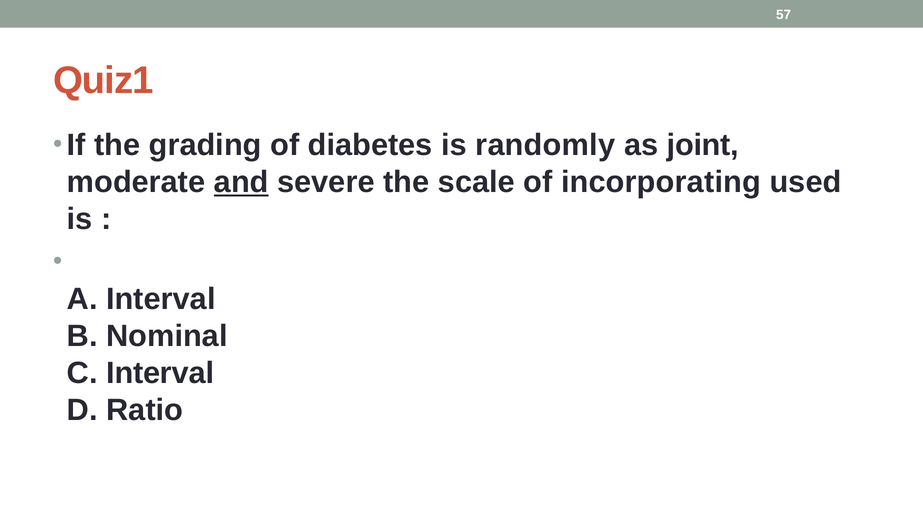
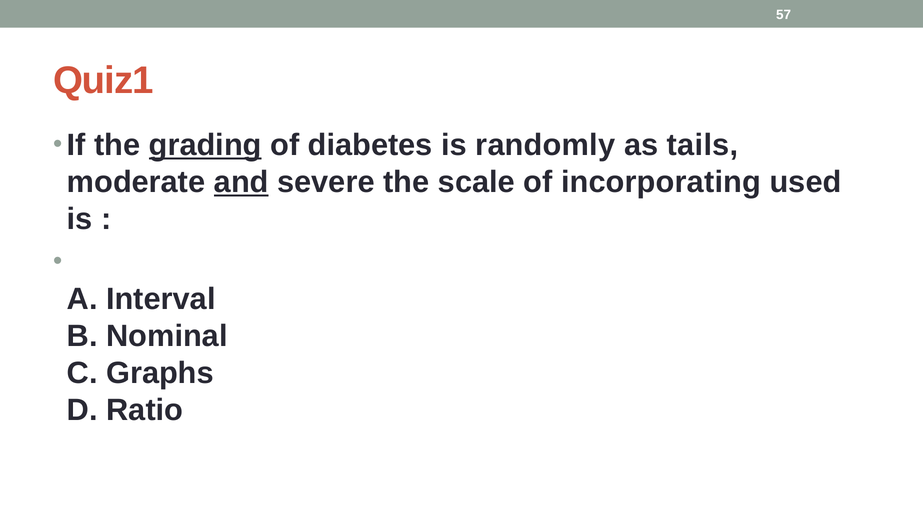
grading underline: none -> present (205, 145)
joint: joint -> tails (703, 145)
C Interval: Interval -> Graphs (160, 373)
